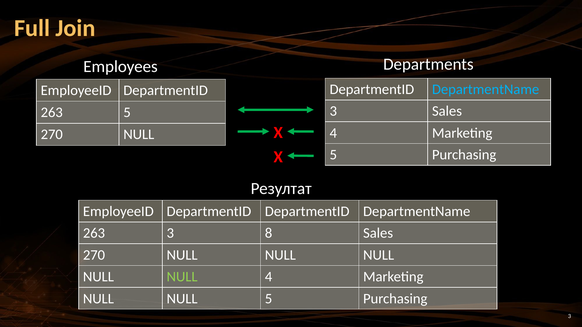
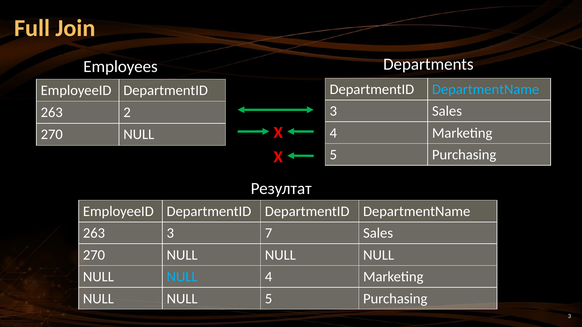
263 5: 5 -> 2 (127, 113)
8: 8 -> 7 (269, 233)
NULL colour: light green -> light blue (182, 277)
